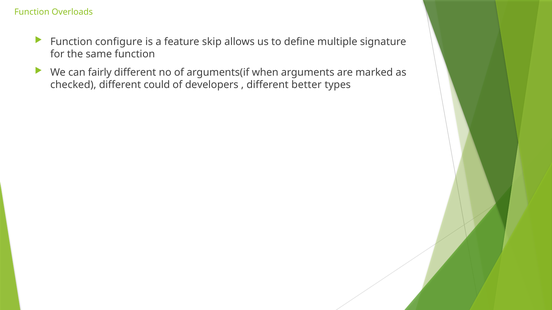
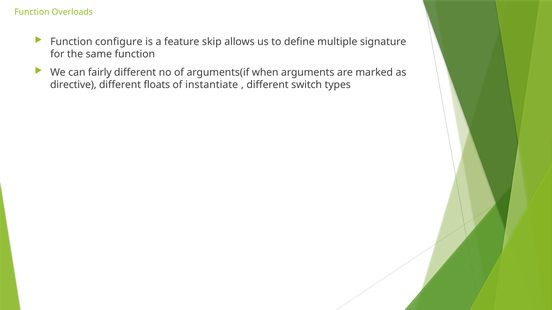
checked: checked -> directive (73, 85)
could: could -> floats (157, 85)
developers: developers -> instantiate (212, 85)
better: better -> switch (307, 85)
